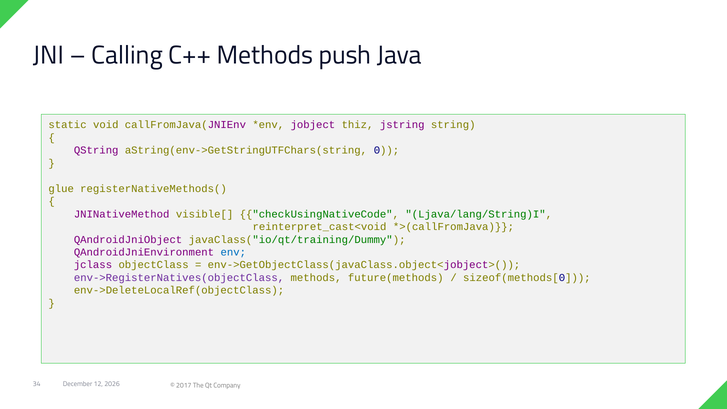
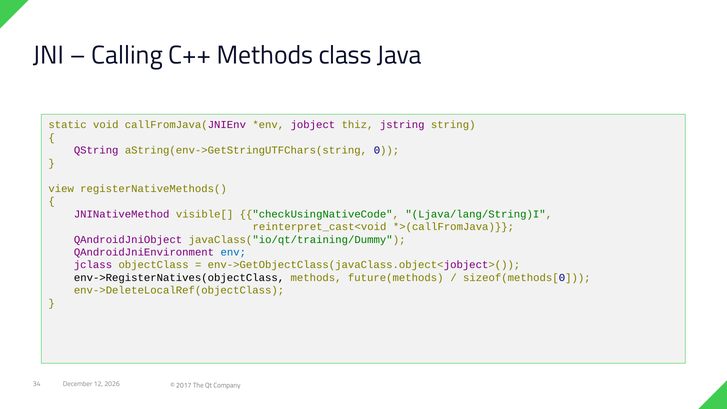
push: push -> class (345, 55)
glue: glue -> view (61, 189)
env->RegisterNatives(objectClass colour: purple -> black (179, 278)
